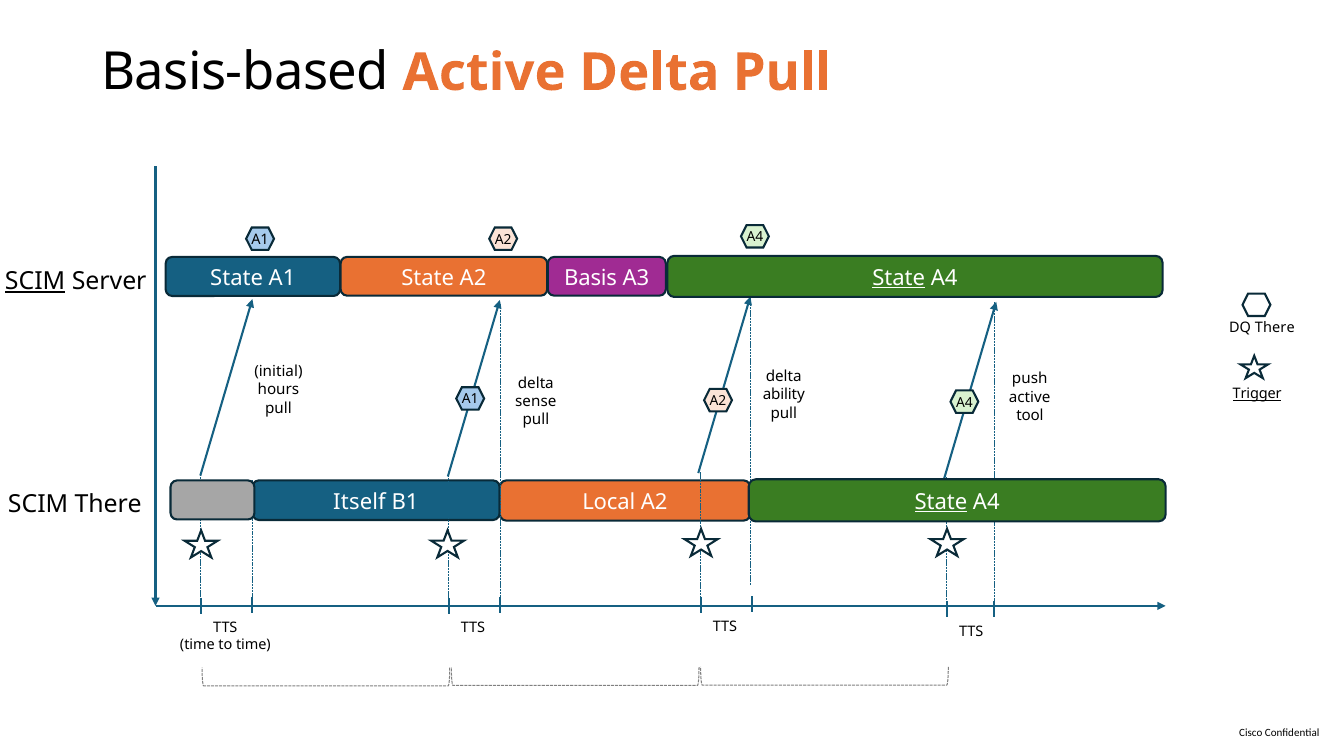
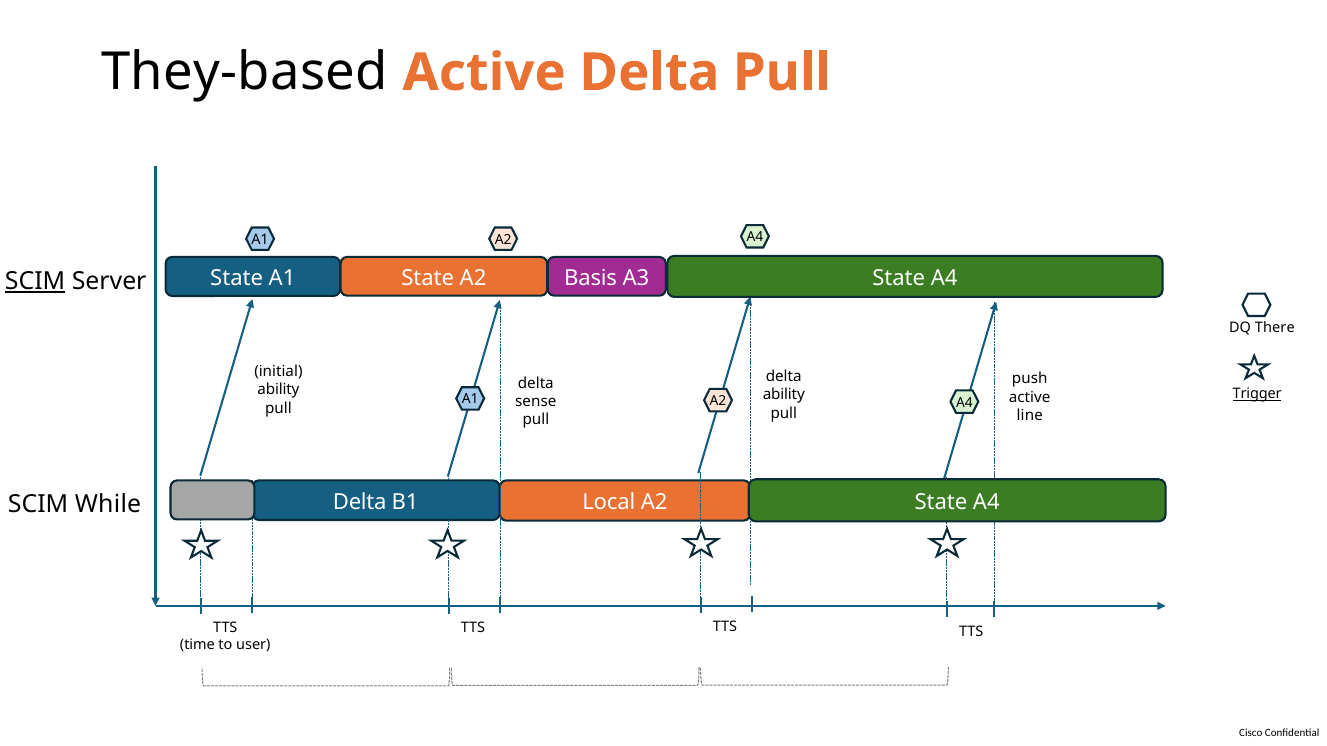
Basis-based: Basis-based -> They-based (245, 73)
State underline: present -> none (899, 278)
hours: hours -> ability (278, 390)
tool: tool -> line (1030, 416)
Itself: Itself -> Delta (360, 502)
State underline: present -> none (941, 502)
SCIM There: There -> While (108, 504)
to time: time -> user (253, 645)
